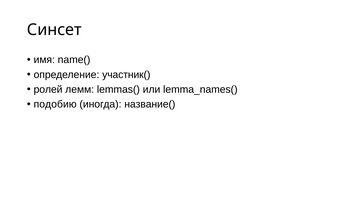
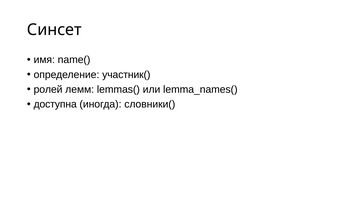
подобию: подобию -> доступна (55, 104)
название(: название( -> словники( (150, 104)
